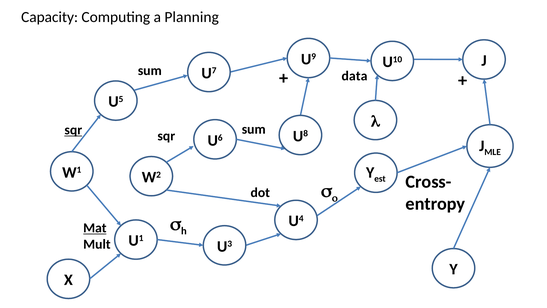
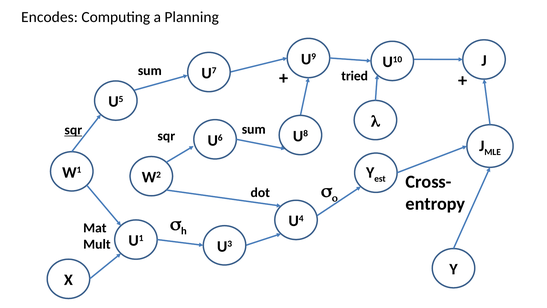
Capacity: Capacity -> Encodes (50, 17)
data: data -> tried (355, 76)
Mat underline: present -> none (95, 228)
